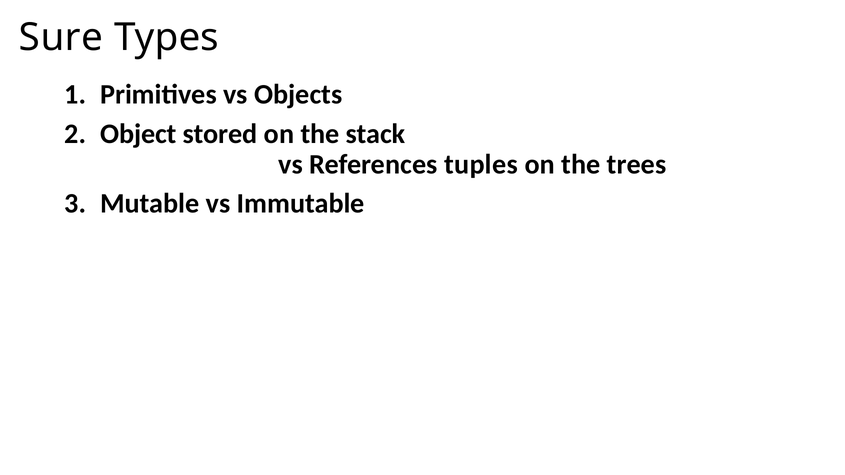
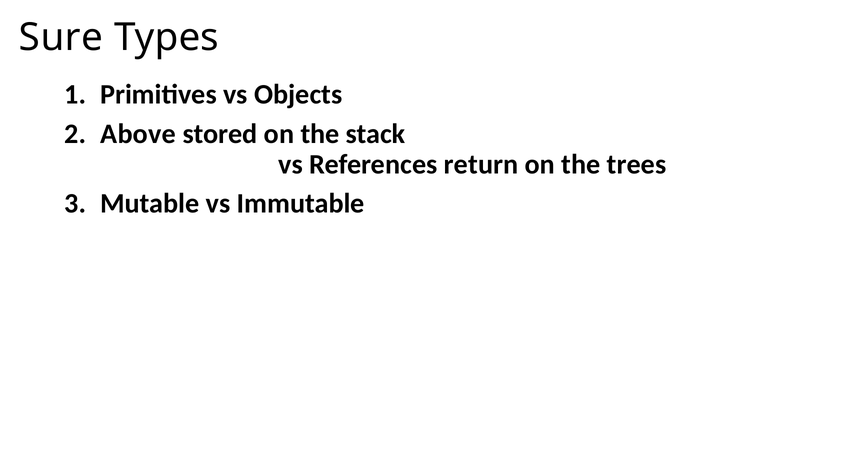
Object: Object -> Above (138, 134)
tuples: tuples -> return (481, 164)
